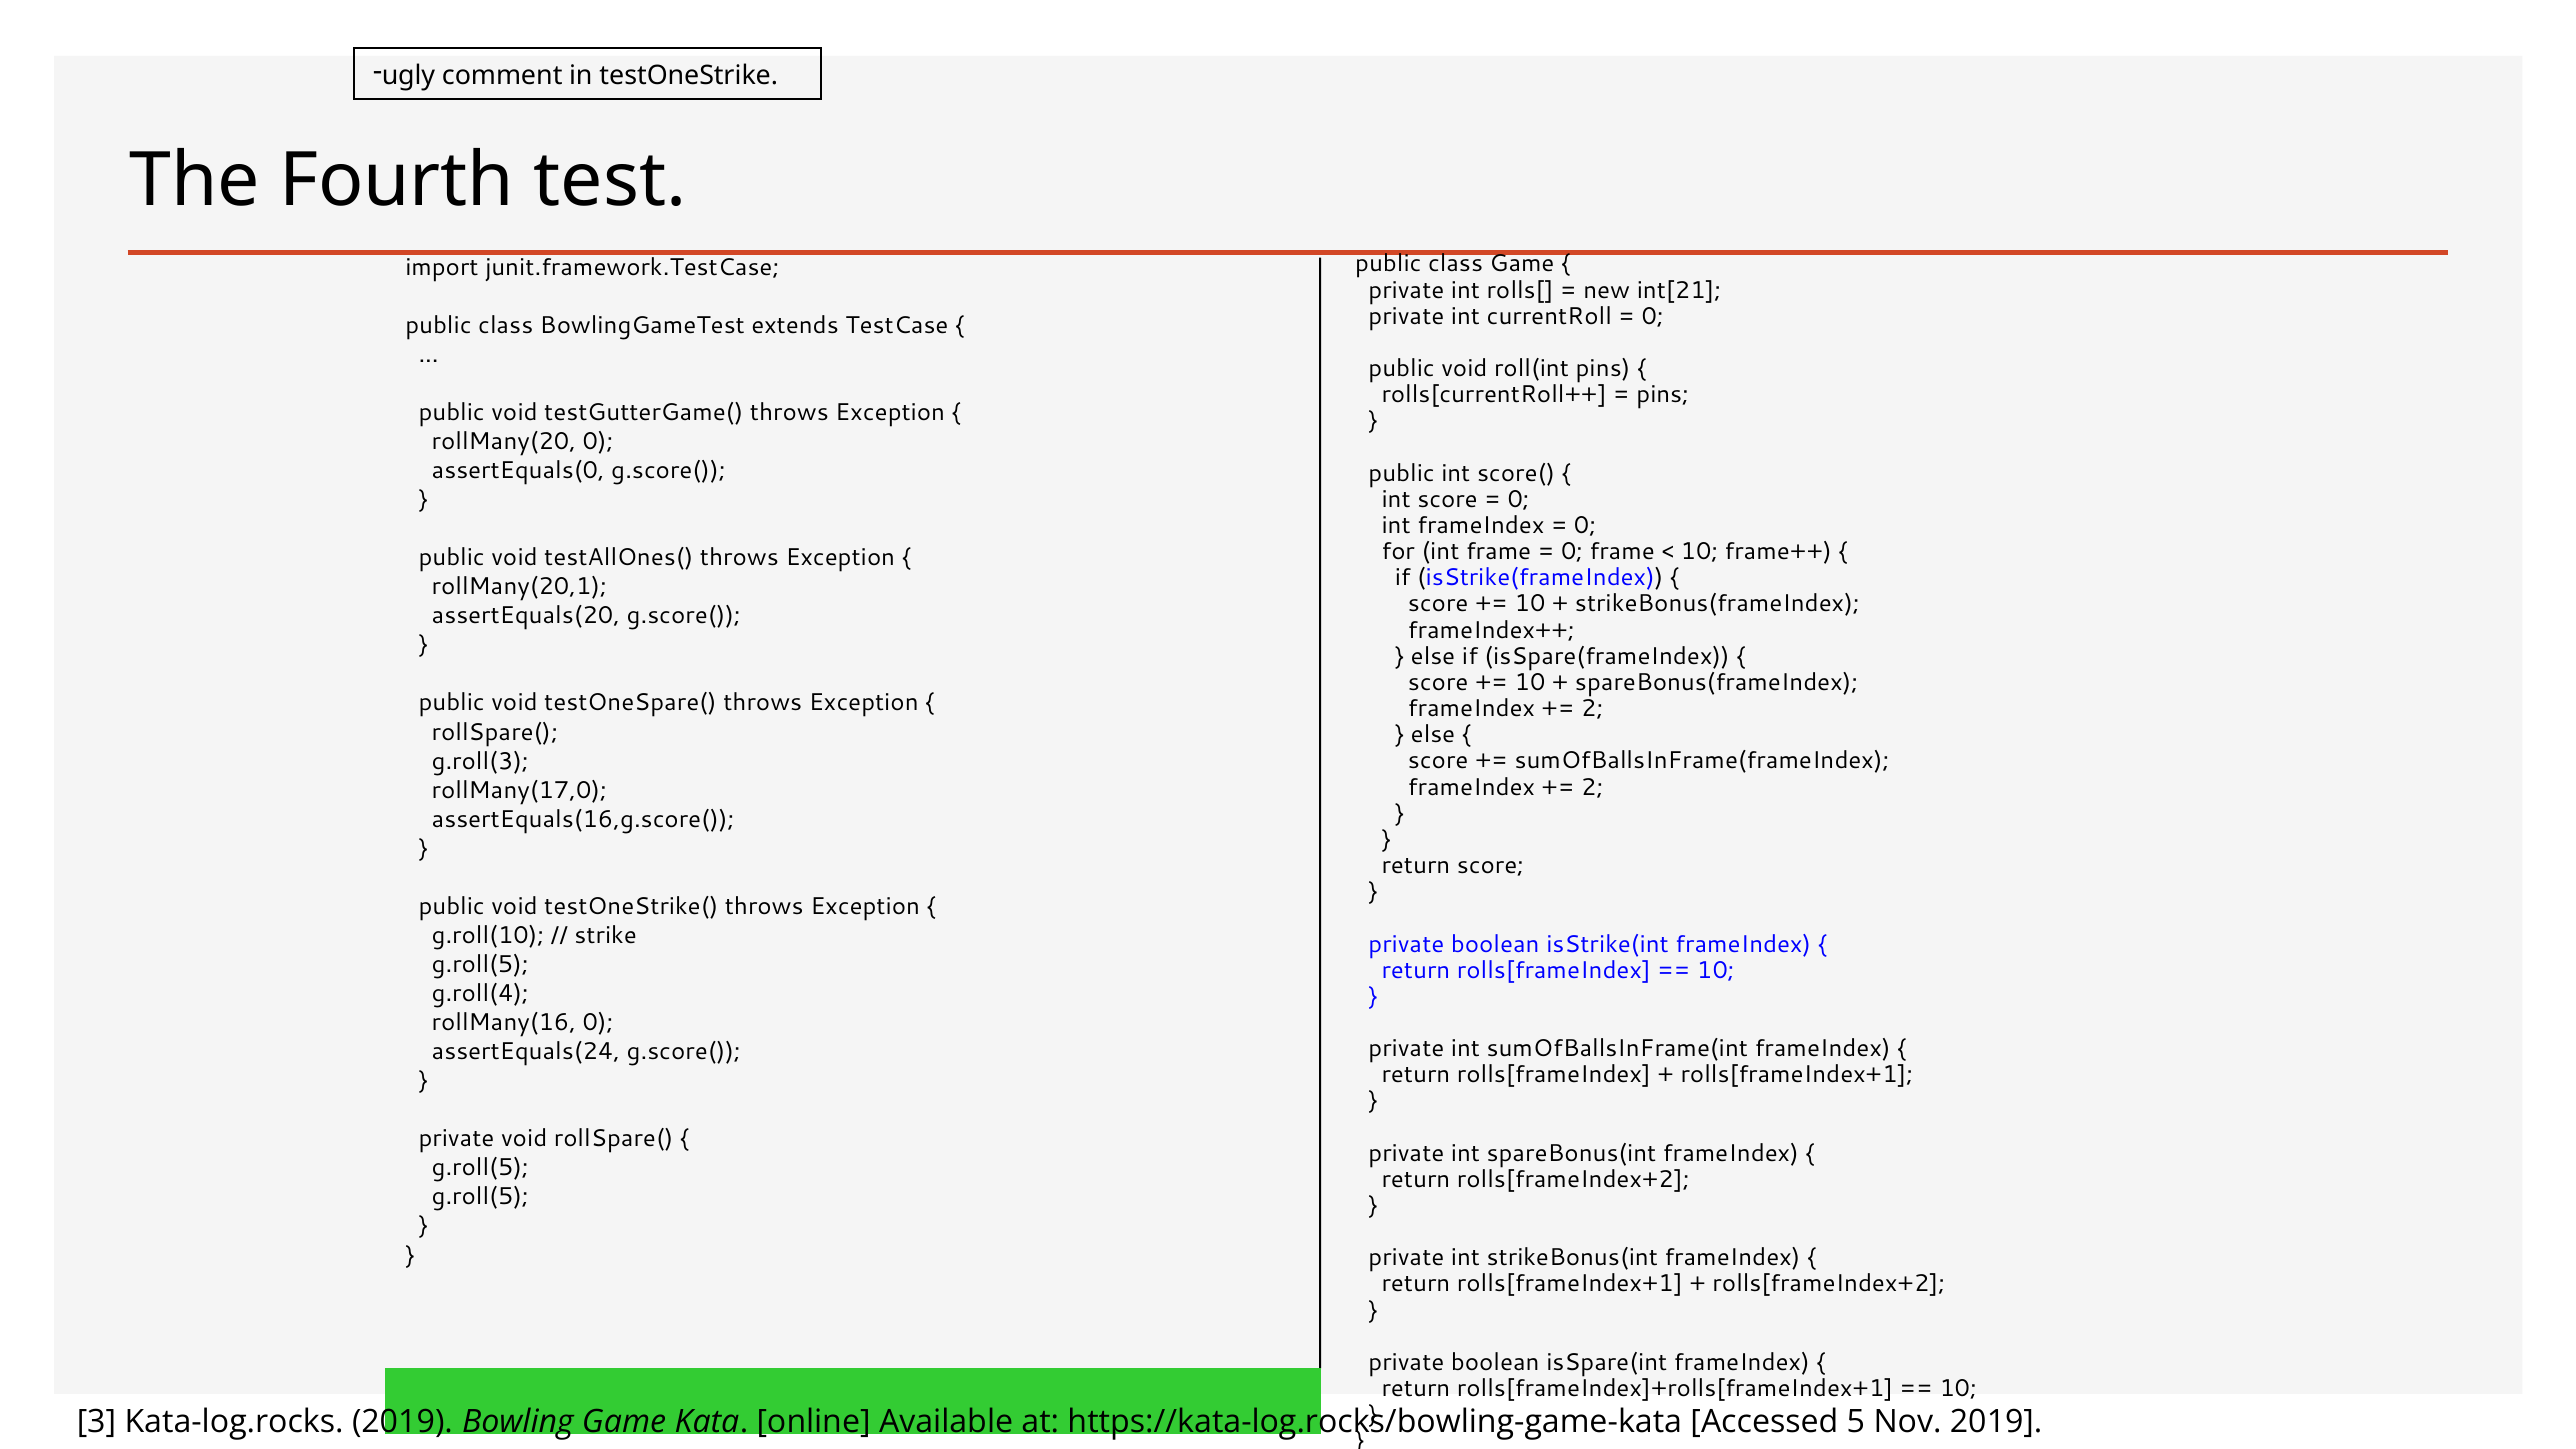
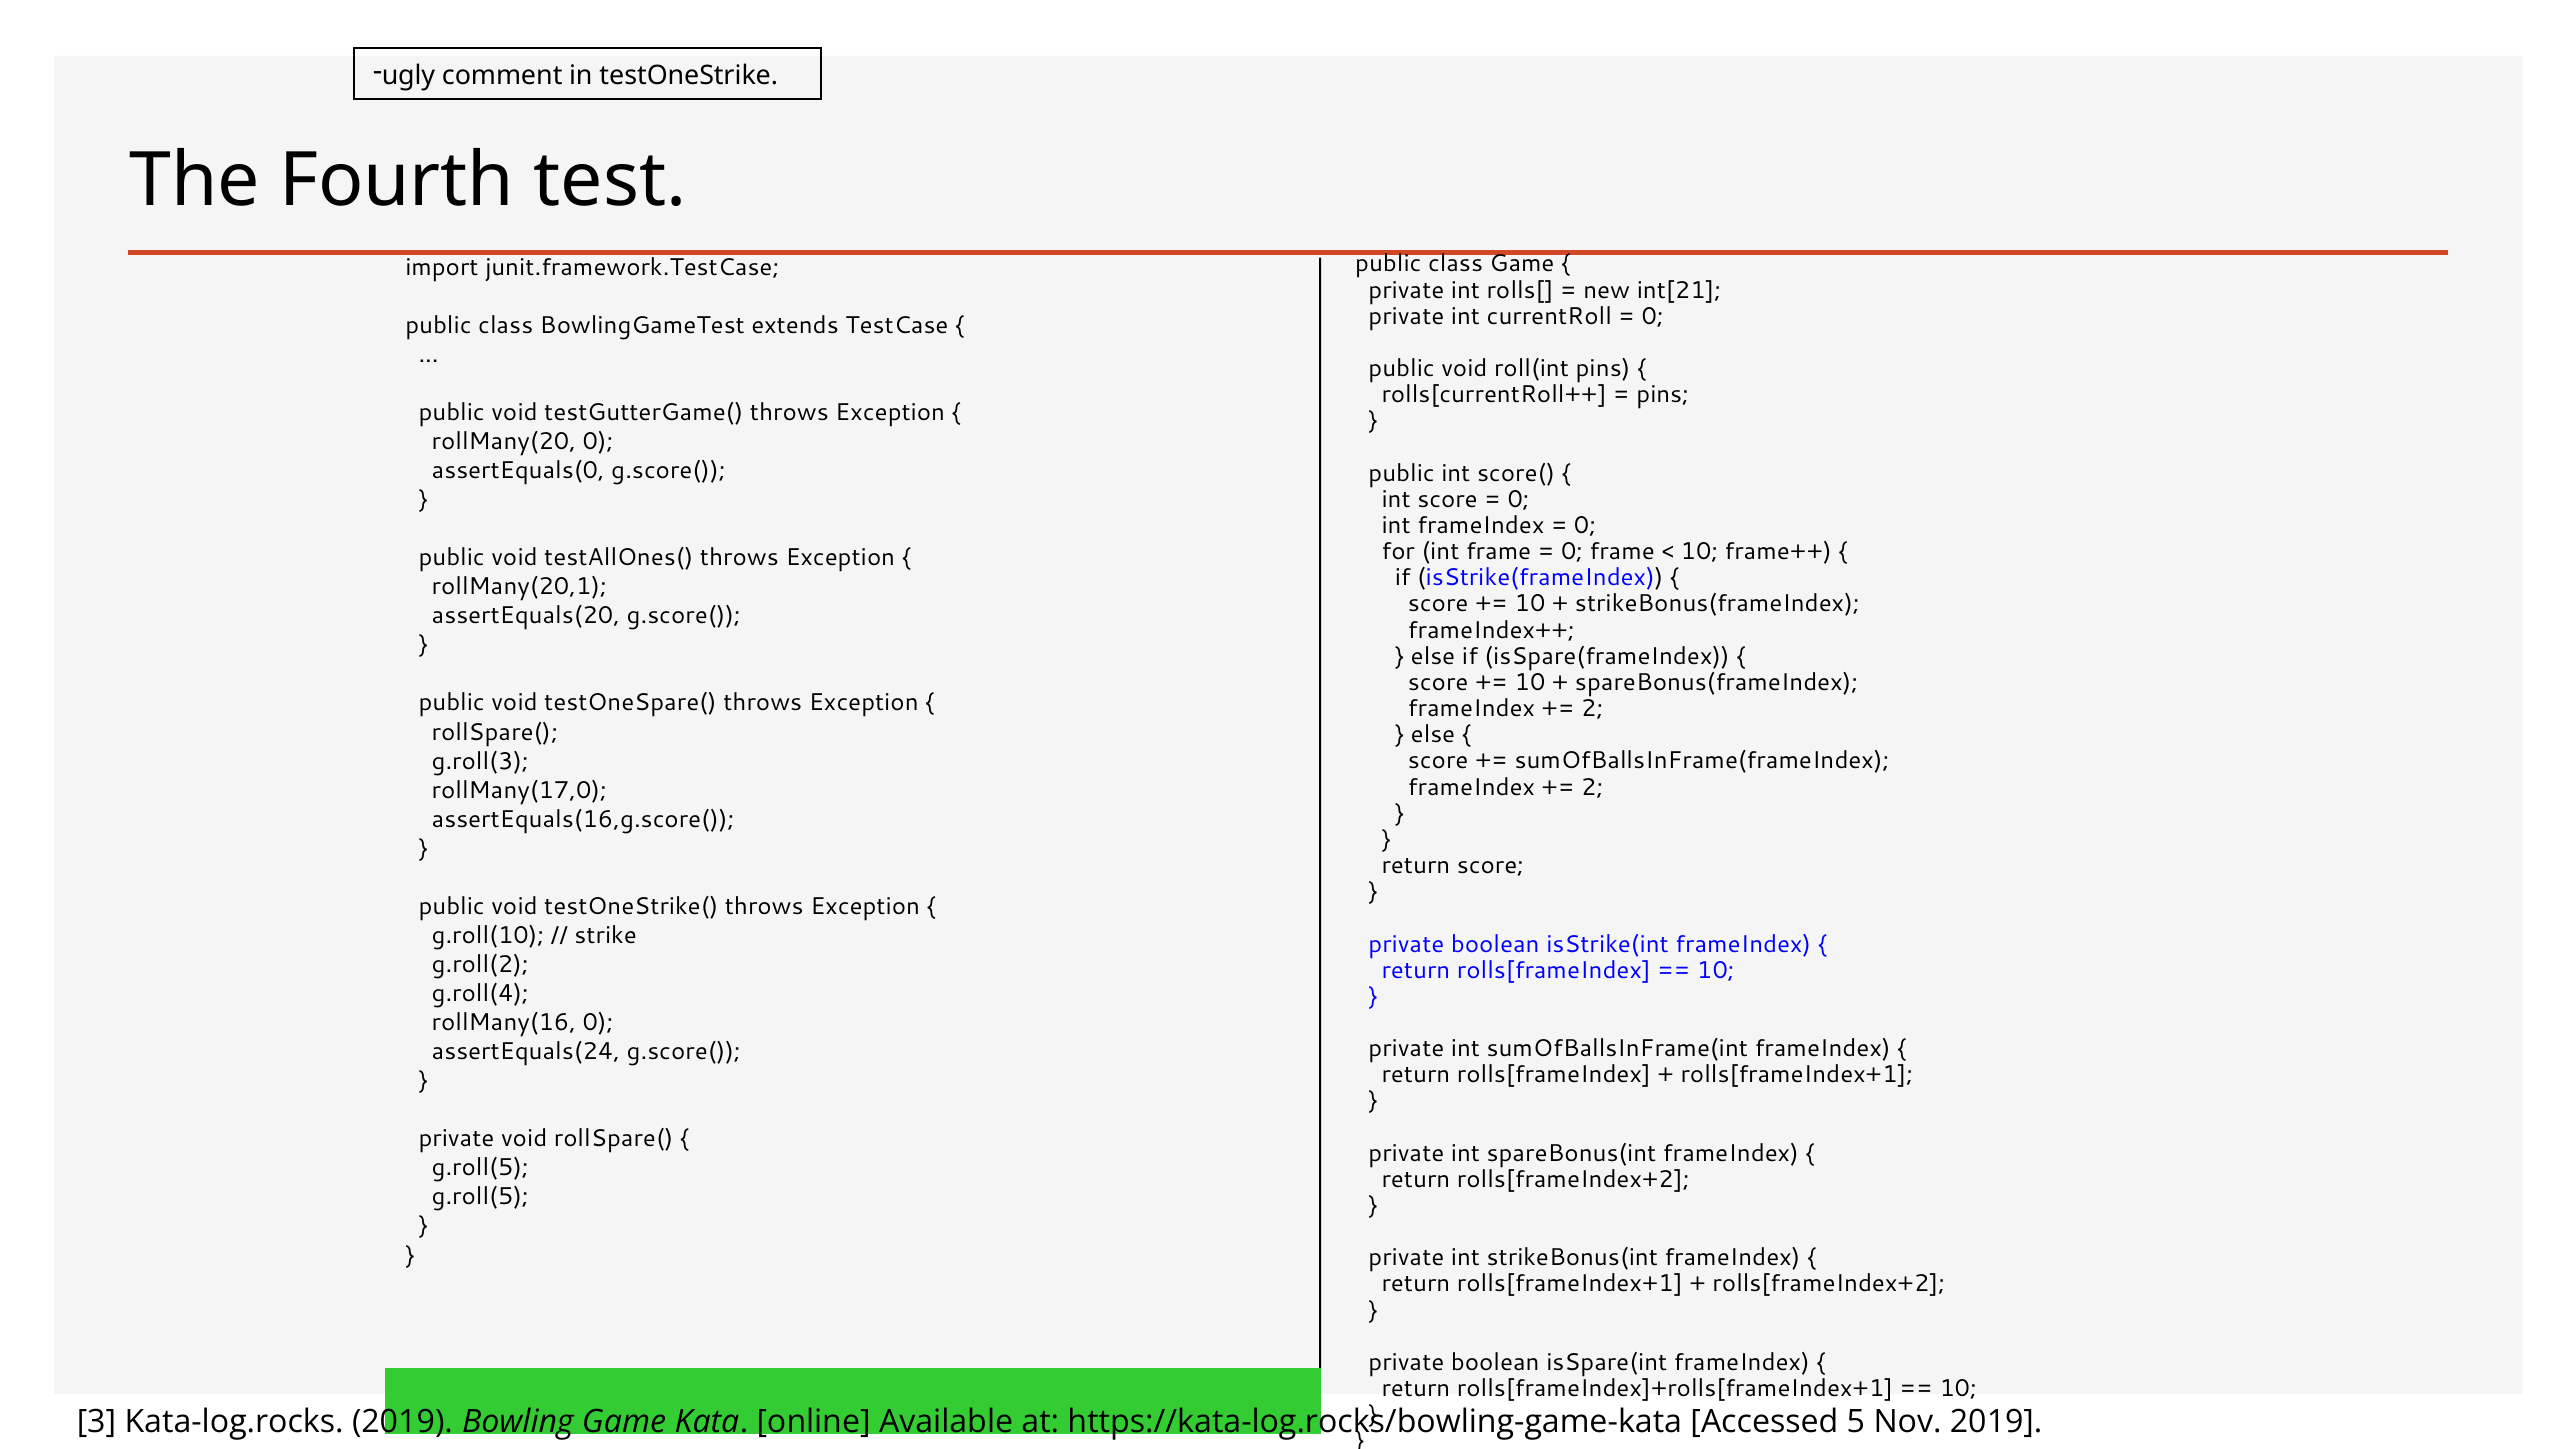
g.roll(5: g.roll(5 -> g.roll(2 (480, 964)
